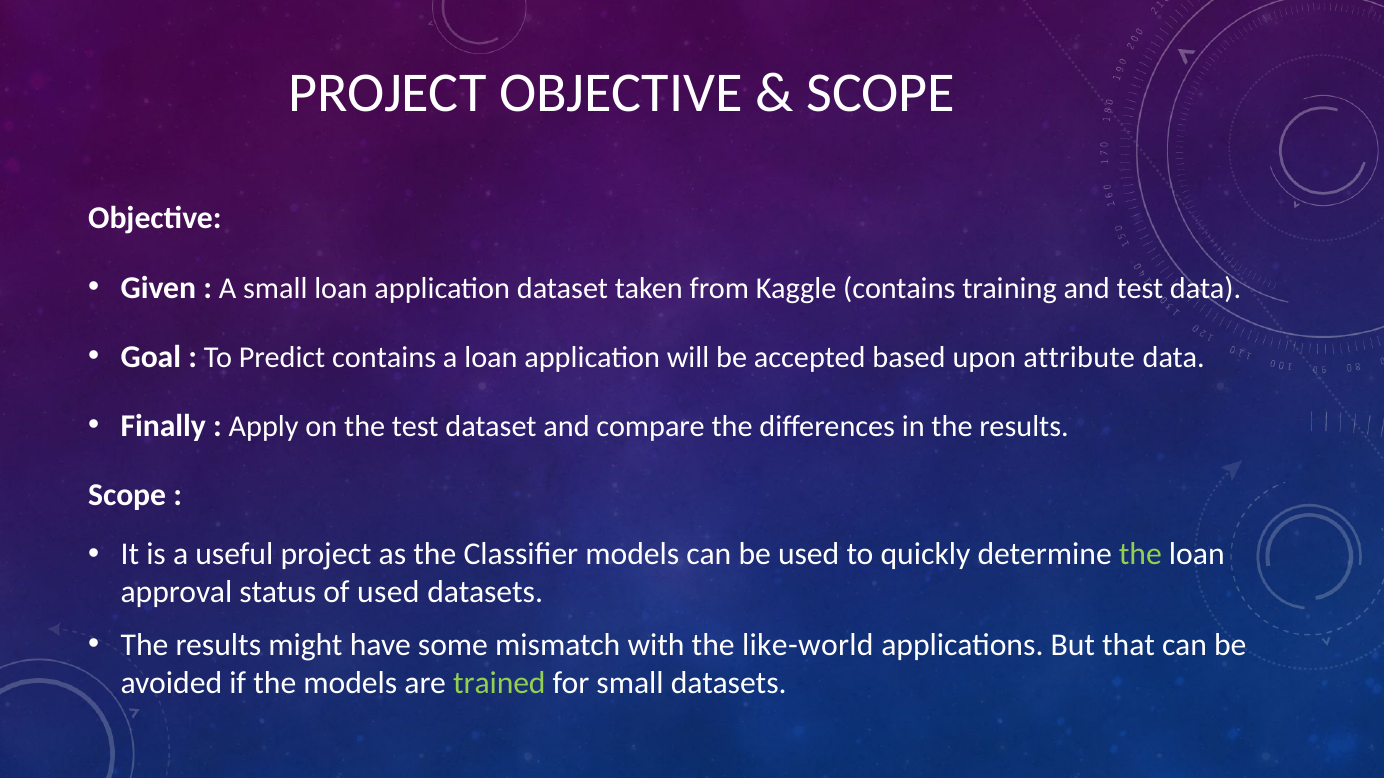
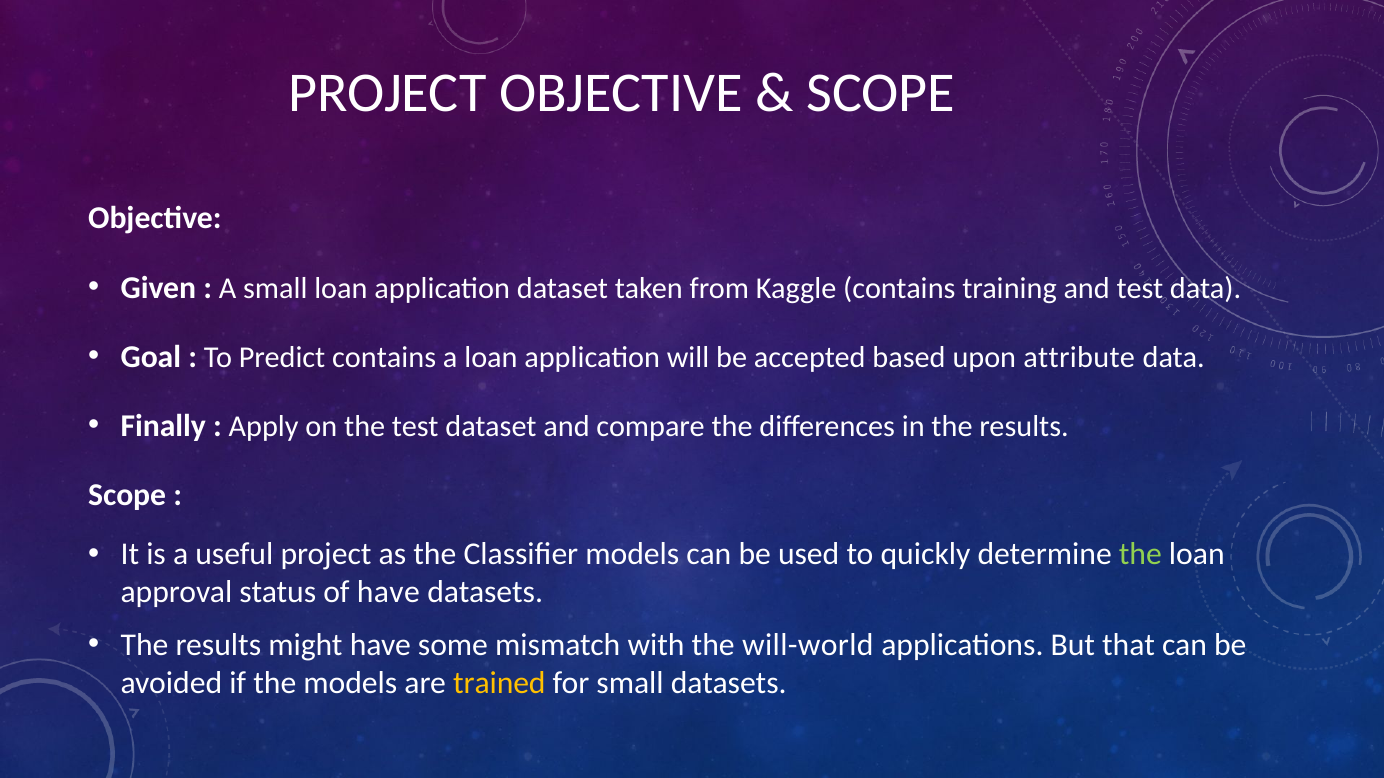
of used: used -> have (388, 593)
like-world: like-world -> will-world (808, 645)
trained colour: light green -> yellow (499, 683)
